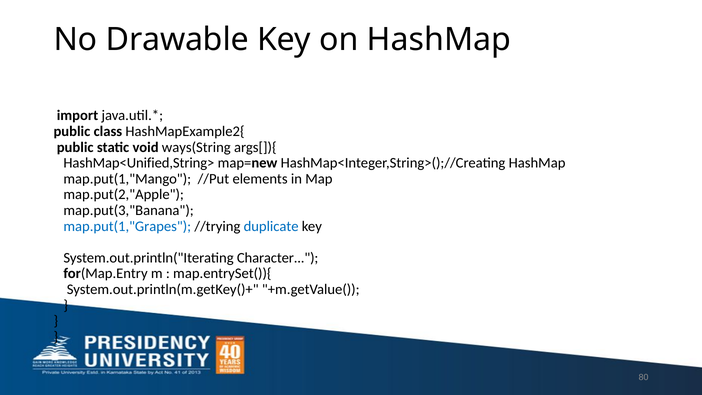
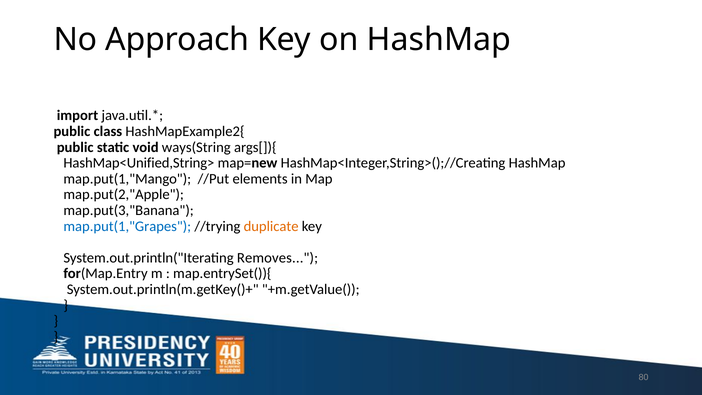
Drawable: Drawable -> Approach (177, 40)
duplicate colour: blue -> orange (271, 226)
Character: Character -> Removes (278, 258)
